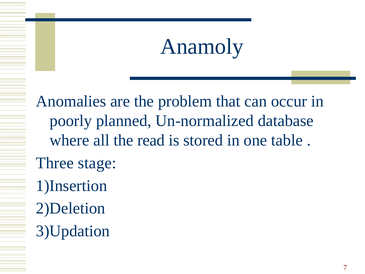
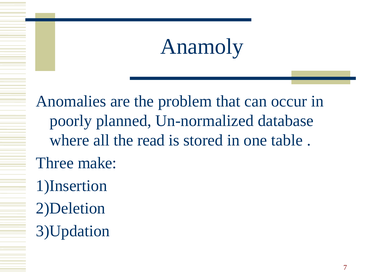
stage: stage -> make (97, 163)
